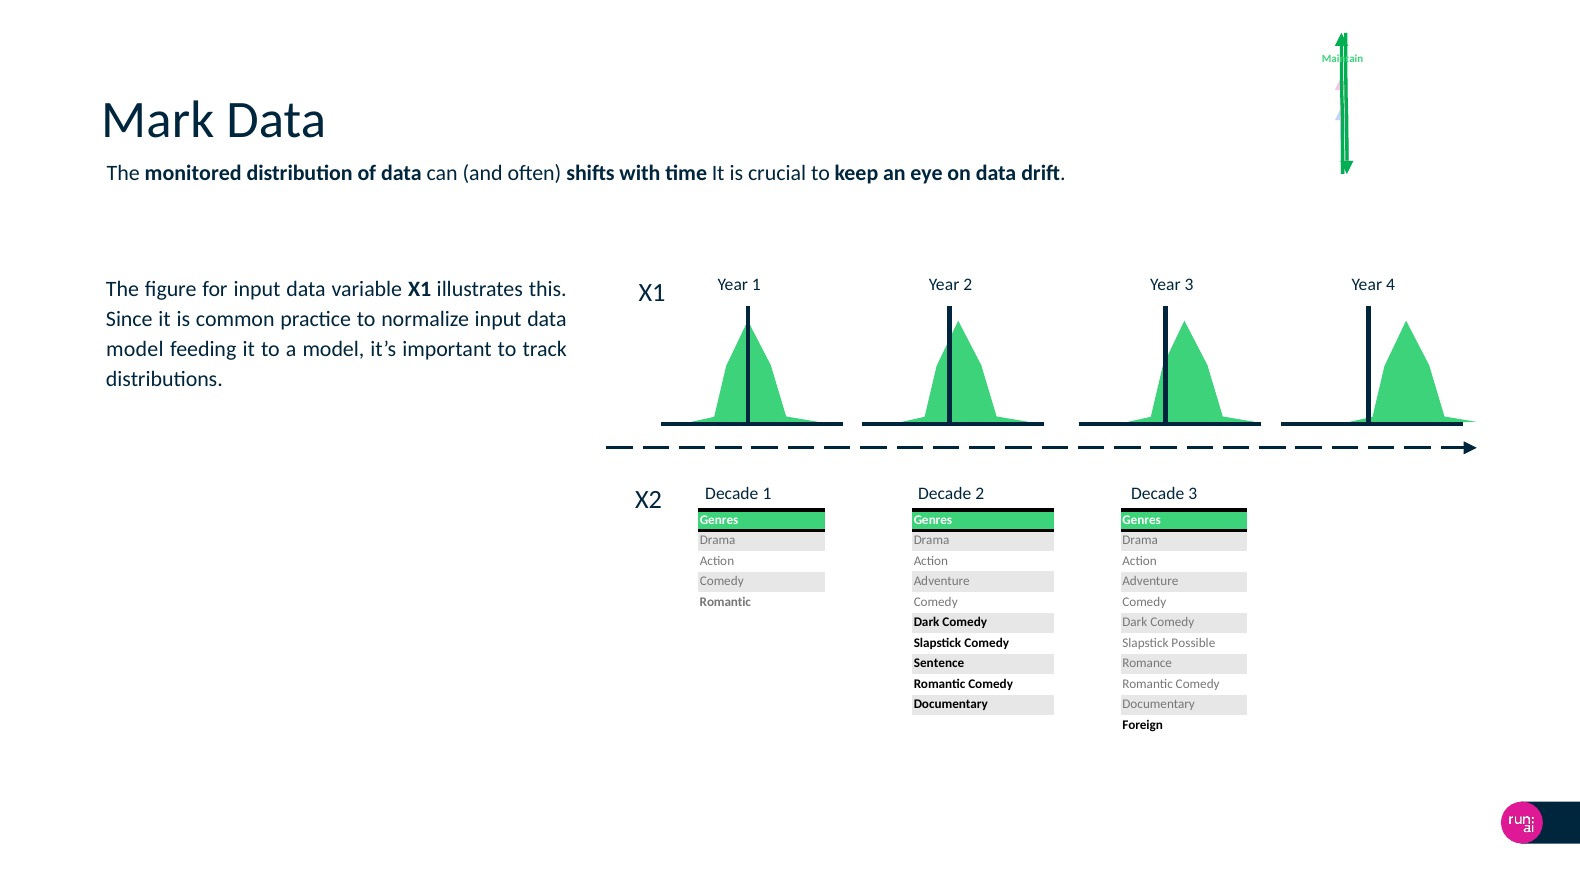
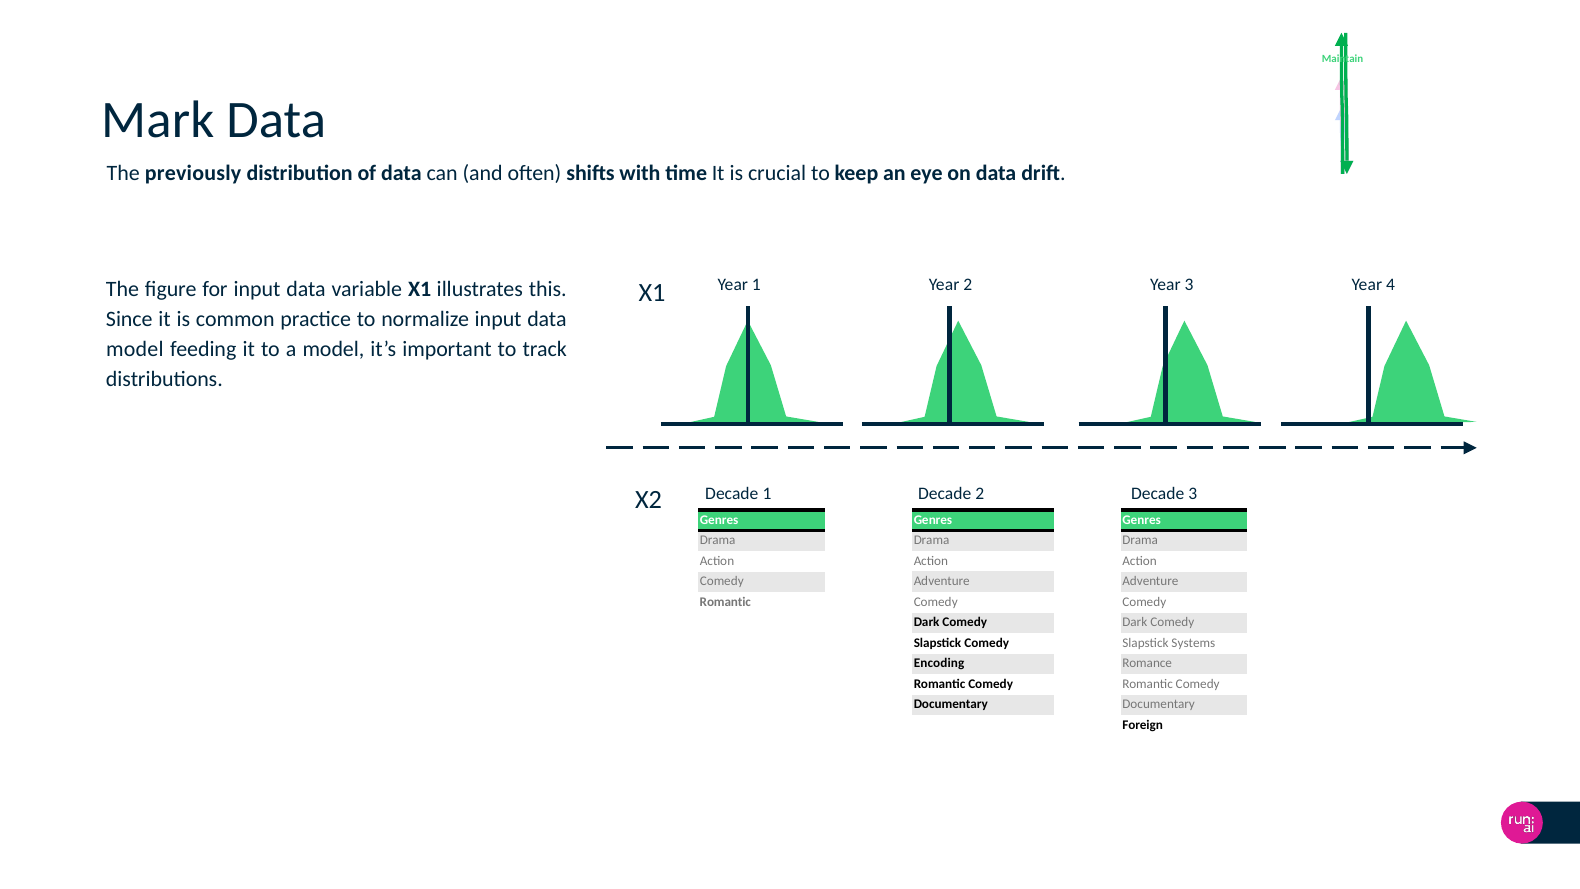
monitored: monitored -> previously (193, 173)
Possible: Possible -> Systems (1193, 643)
Sentence: Sentence -> Encoding (939, 663)
